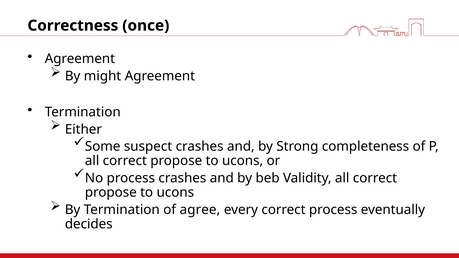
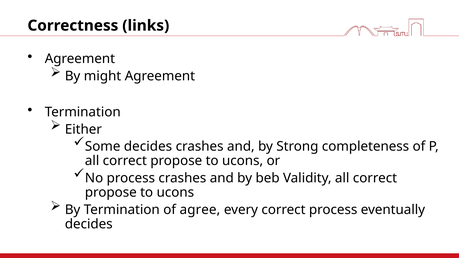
once: once -> links (146, 26)
Some suspect: suspect -> decides (148, 147)
